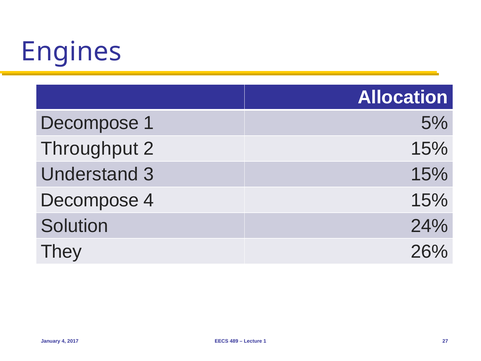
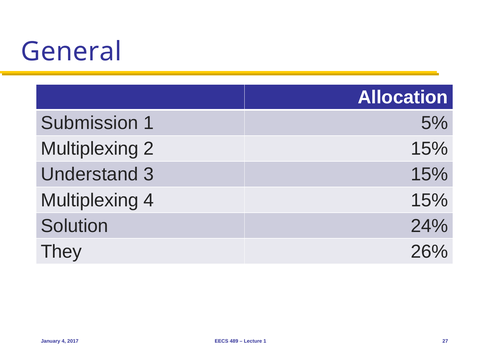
Engines: Engines -> General (71, 52)
Decompose: Decompose -> Submission (90, 123)
Throughput: Throughput -> Multiplexing (90, 149)
Decompose: Decompose -> Multiplexing (90, 200)
